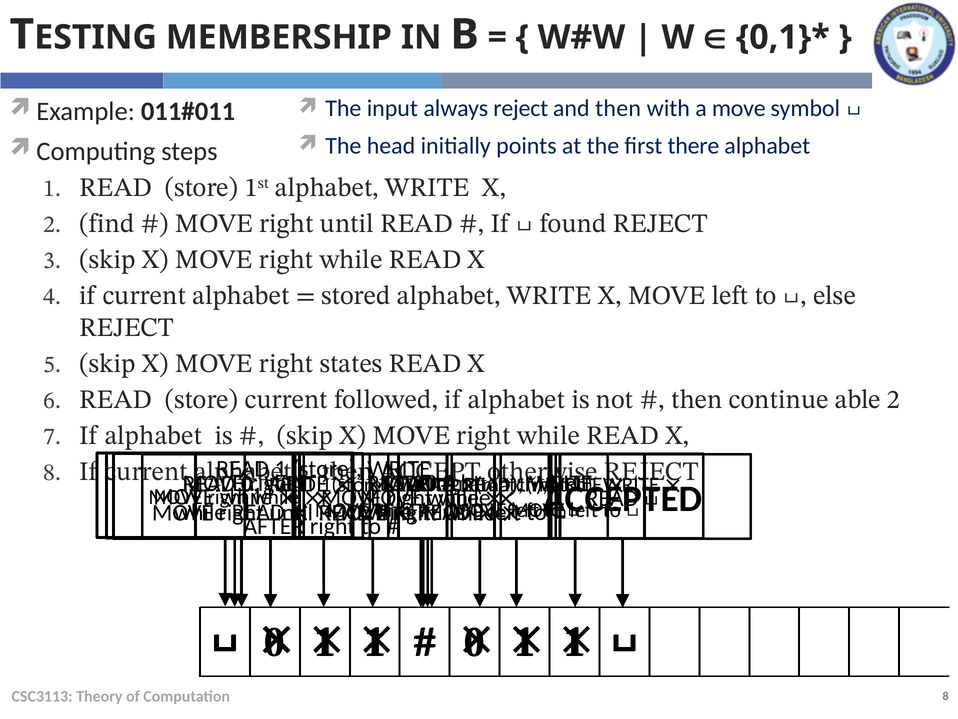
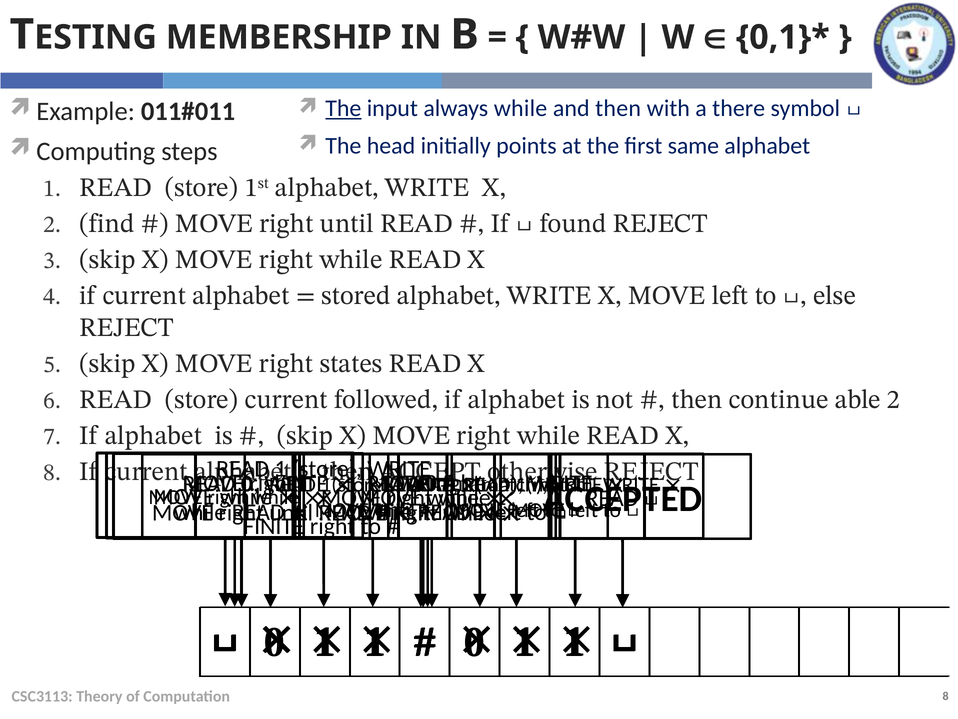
The underline: none -> present (343, 108)
always reject: reject -> while (521, 108)
a move: move -> there (739, 108)
there: there -> same (693, 146)
AFTER: AFTER -> FINITE (274, 526)
